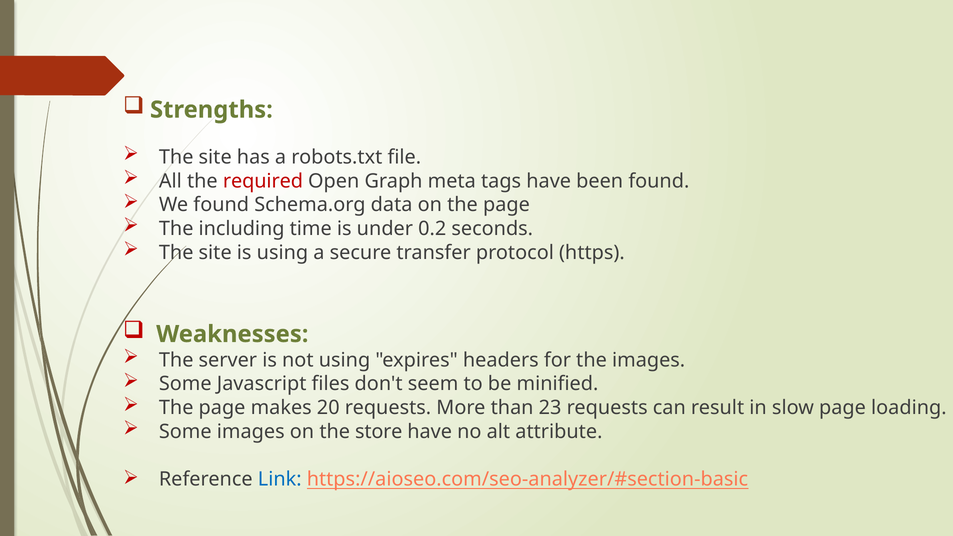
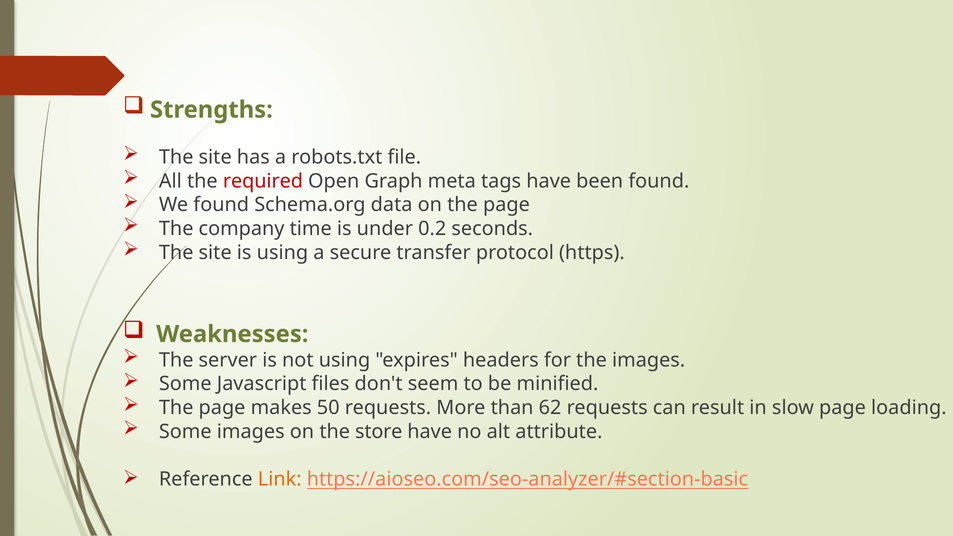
including: including -> company (242, 229)
20: 20 -> 50 (328, 408)
23: 23 -> 62 (550, 408)
Link colour: blue -> orange (280, 479)
